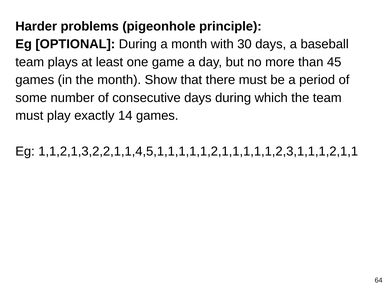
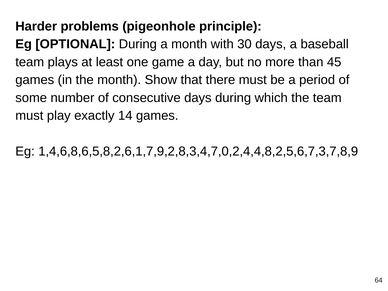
1,1,2,1,3,2,2,1,1,4,5,1,1,1,1,1,2,1,1,1,1,1,2,3,1,1,1,2,1,1: 1,1,2,1,3,2,2,1,1,4,5,1,1,1,1,1,2,1,1,1,1,1,2,3,1,1,1,2,1,1 -> 1,4,6,8,6,5,8,2,6,1,7,9,2,8,3,4,7,0,2,4,4,8,2,5,6,7,3,7,8,9 (198, 151)
